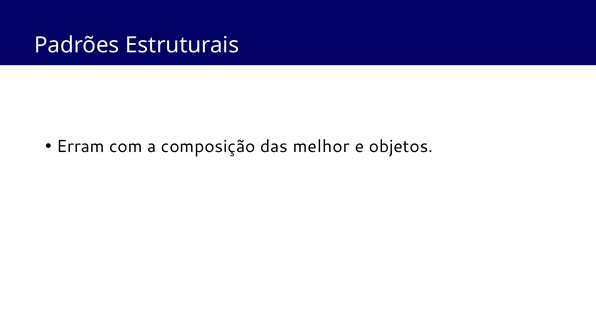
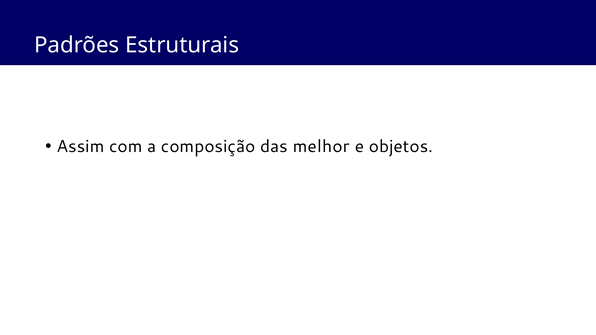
Erram: Erram -> Assim (80, 147)
